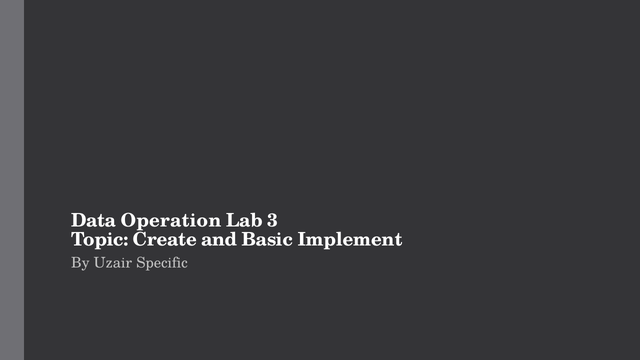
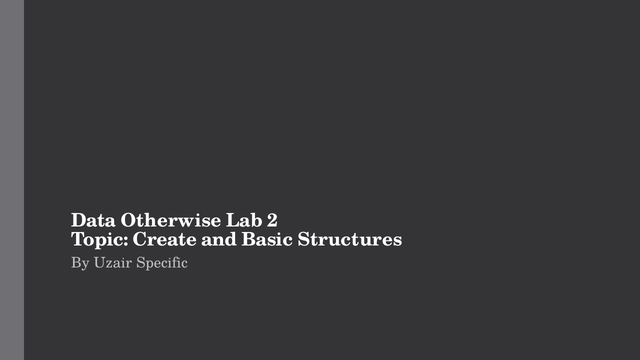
Operation: Operation -> Otherwise (171, 221)
3: 3 -> 2 (273, 221)
Implement: Implement -> Structures (350, 240)
